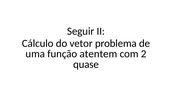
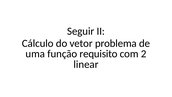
atentem: atentem -> requisito (99, 54)
quase: quase -> linear (86, 64)
